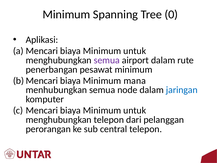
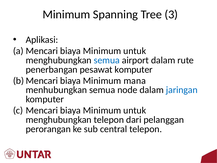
0: 0 -> 3 (171, 14)
semua colour: purple -> blue (107, 60)
pesawat minimum: minimum -> komputer (134, 69)
